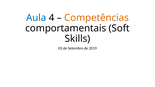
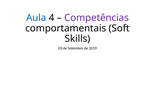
Competências colour: orange -> purple (97, 18)
